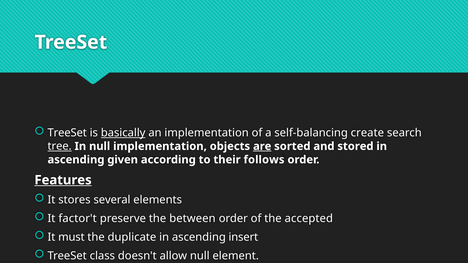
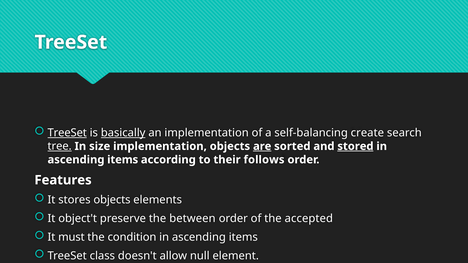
TreeSet underline: none -> present (67, 133)
In null: null -> size (100, 146)
stored underline: none -> present (355, 146)
given: given -> items (123, 160)
Features underline: present -> none (63, 180)
stores several: several -> objects (112, 200)
factor't: factor't -> object't (78, 219)
duplicate: duplicate -> condition (132, 237)
insert: insert -> items (243, 237)
